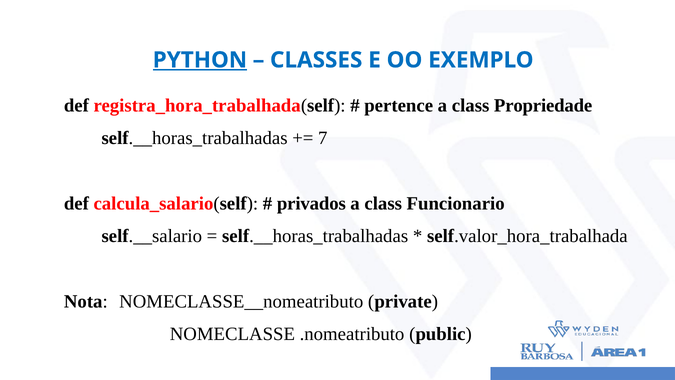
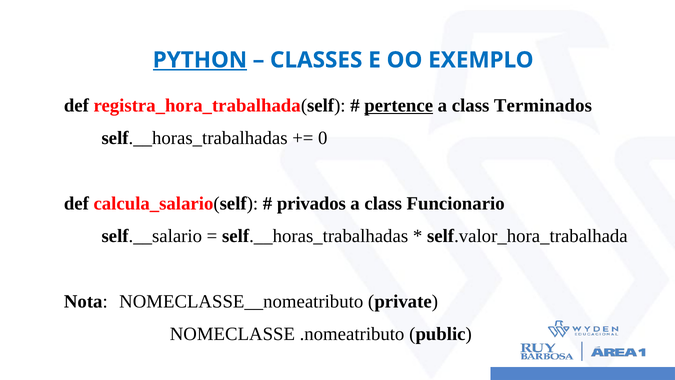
pertence underline: none -> present (399, 105)
Propriedade: Propriedade -> Terminados (543, 105)
7: 7 -> 0 (323, 138)
